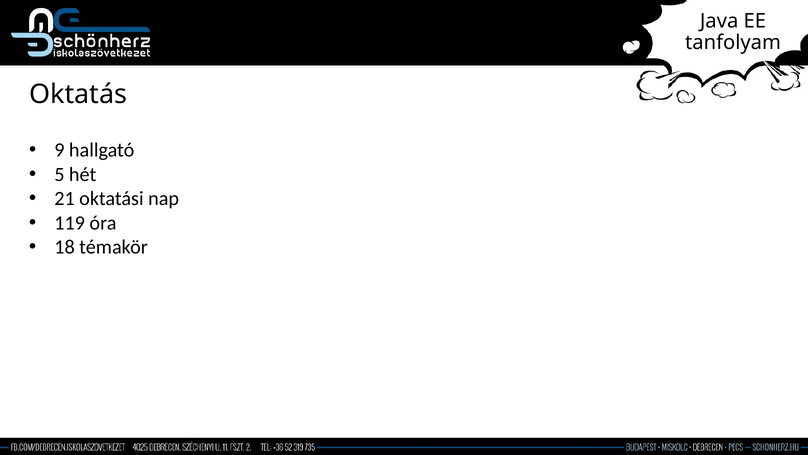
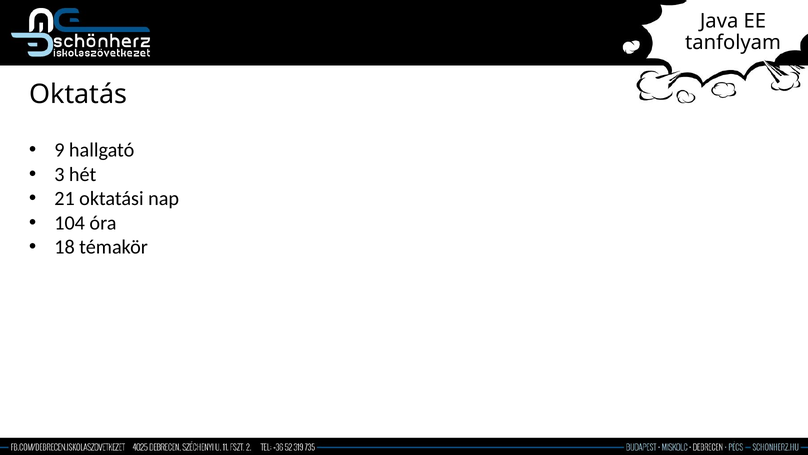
5: 5 -> 3 (59, 174)
119: 119 -> 104 (70, 223)
